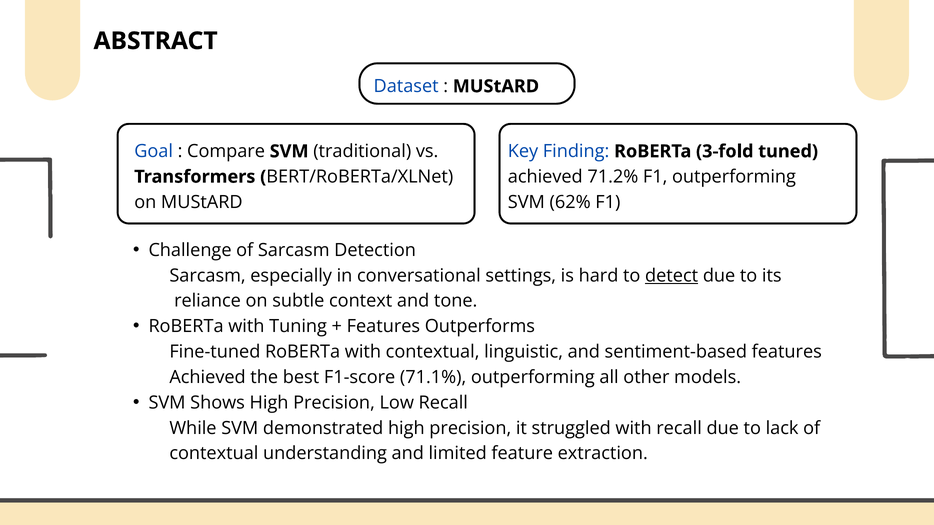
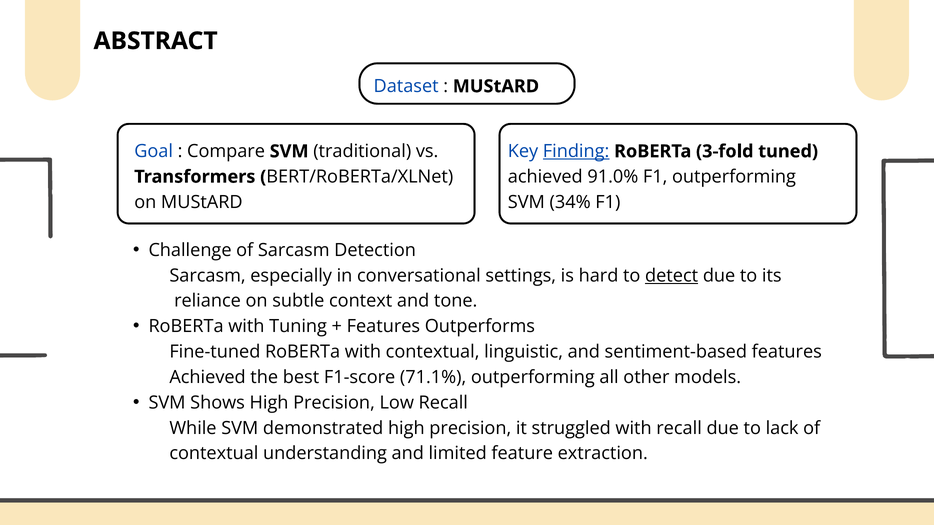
Finding underline: none -> present (576, 151)
71.2%: 71.2% -> 91.0% (613, 177)
62%: 62% -> 34% (570, 202)
